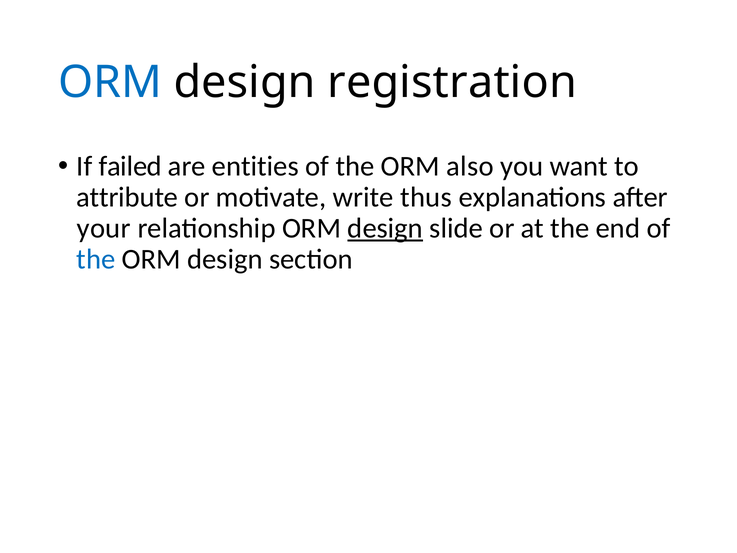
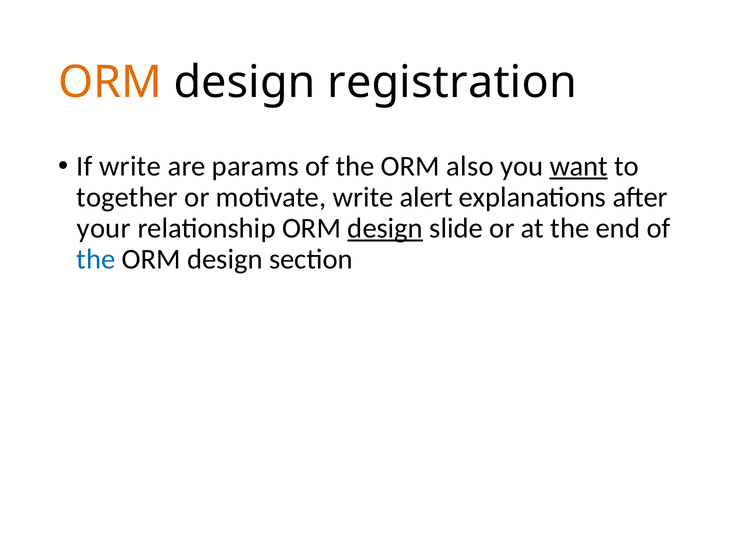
ORM colour: blue -> orange (110, 83)
If failed: failed -> write (130, 166)
entities: entities -> params (255, 166)
want underline: none -> present (579, 166)
attribute: attribute -> together (127, 197)
thus: thus -> alert (426, 197)
